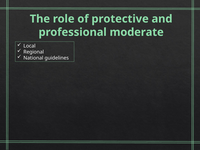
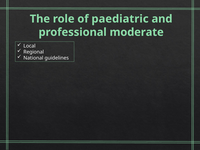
protective: protective -> paediatric (120, 19)
